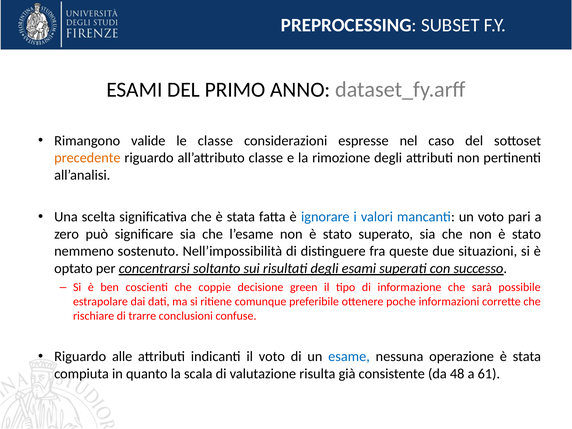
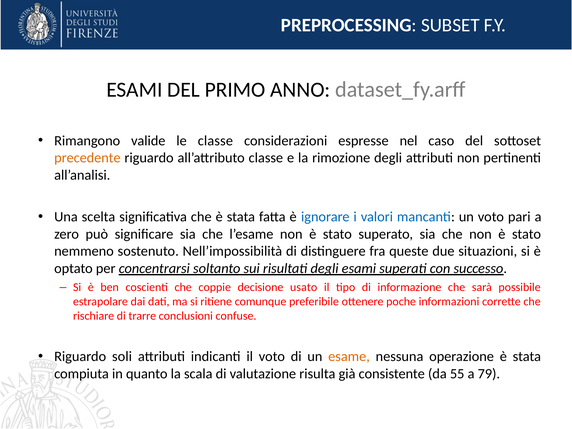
green: green -> usato (304, 287)
alle: alle -> soli (122, 357)
esame colour: blue -> orange (349, 357)
48: 48 -> 55 (457, 374)
61: 61 -> 79 (489, 374)
